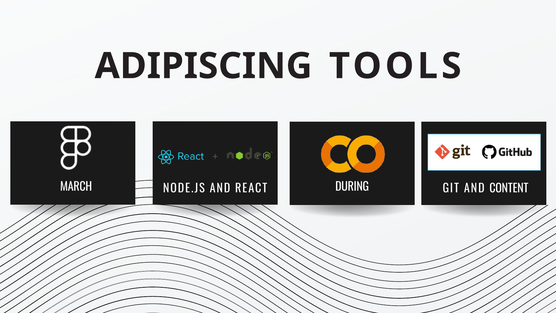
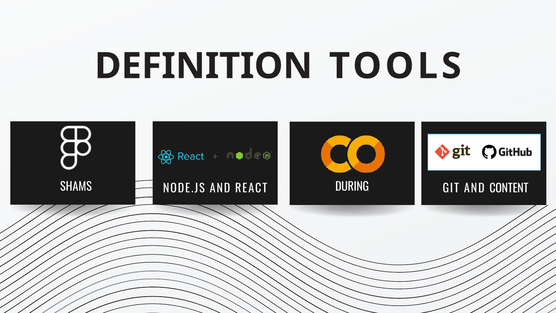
ADIPISCING: ADIPISCING -> DEFINITION (204, 66)
MARCH: MARCH -> SHAMS (76, 187)
